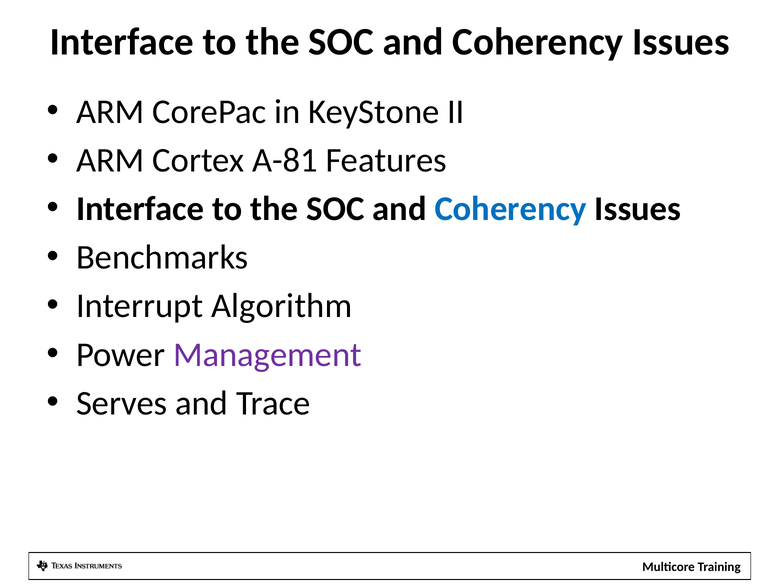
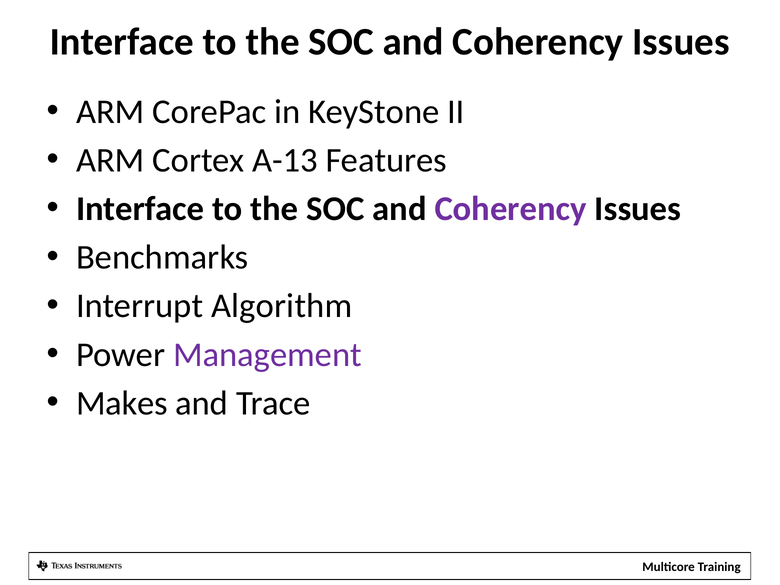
A-81: A-81 -> A-13 (285, 160)
Coherency colour: blue -> purple (511, 209)
Serves: Serves -> Makes (122, 403)
